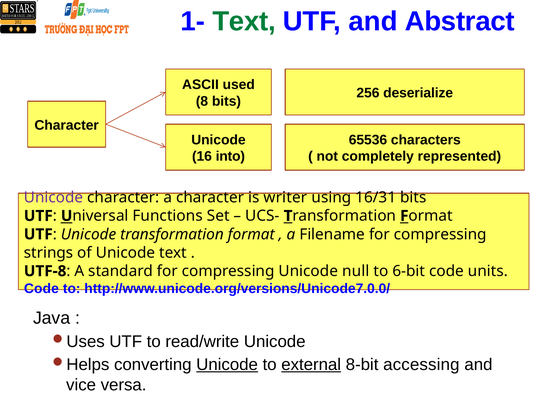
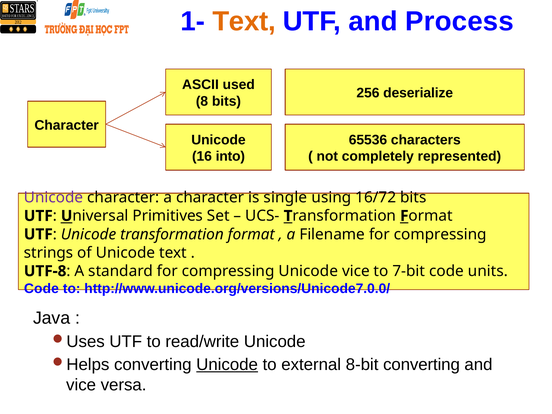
Text colour: green -> orange (244, 21)
Abstract: Abstract -> Process (460, 21)
writer: writer -> single (285, 197)
16/31: 16/31 -> 16/72 (376, 197)
Functions: Functions -> Primitives (168, 216)
Unicode null: null -> vice (356, 271)
6-bit: 6-bit -> 7-bit (409, 271)
external underline: present -> none (311, 365)
8-bit accessing: accessing -> converting (421, 365)
